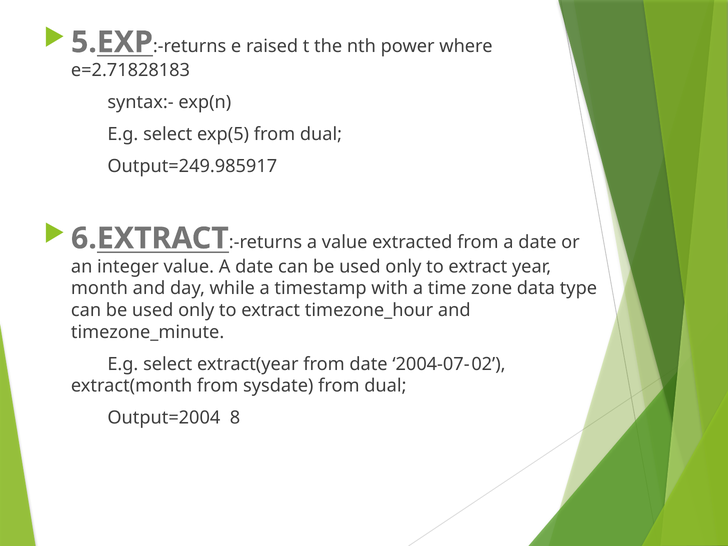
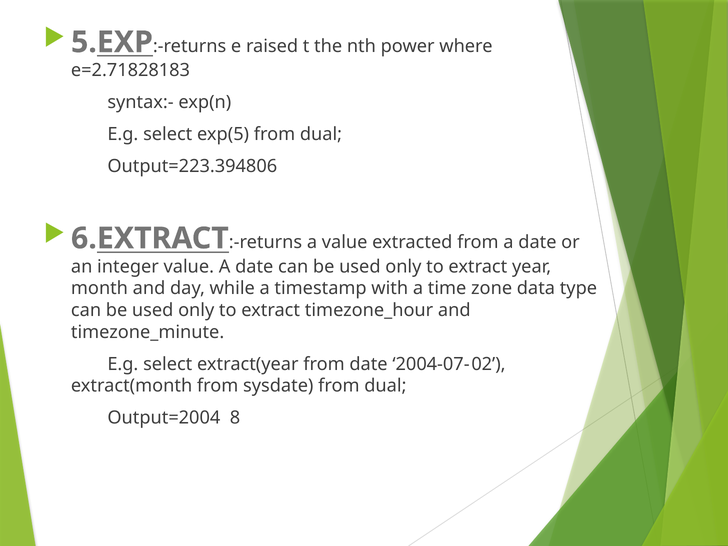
Output=249.985917: Output=249.985917 -> Output=223.394806 (192, 166)
